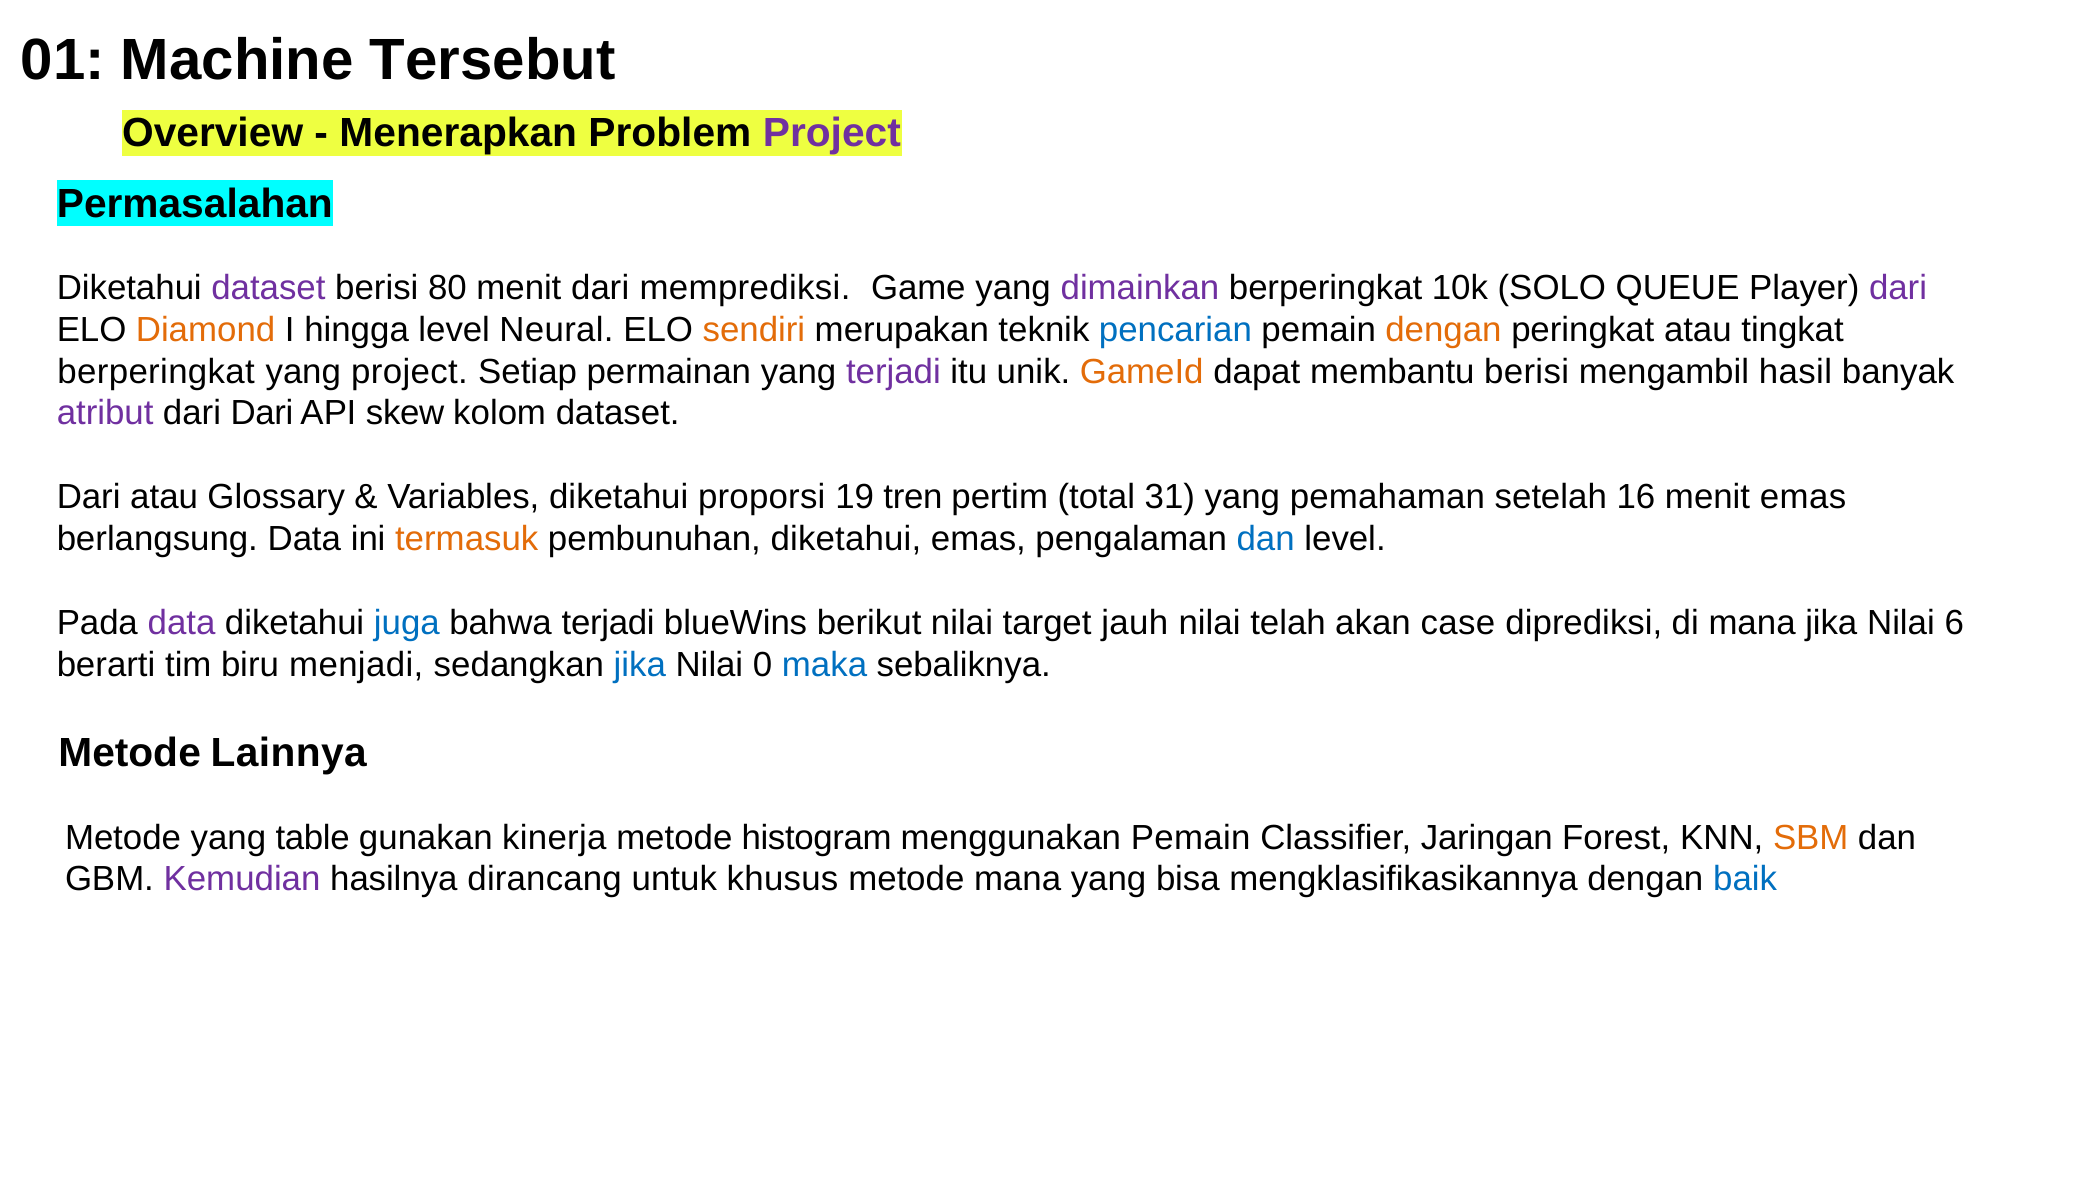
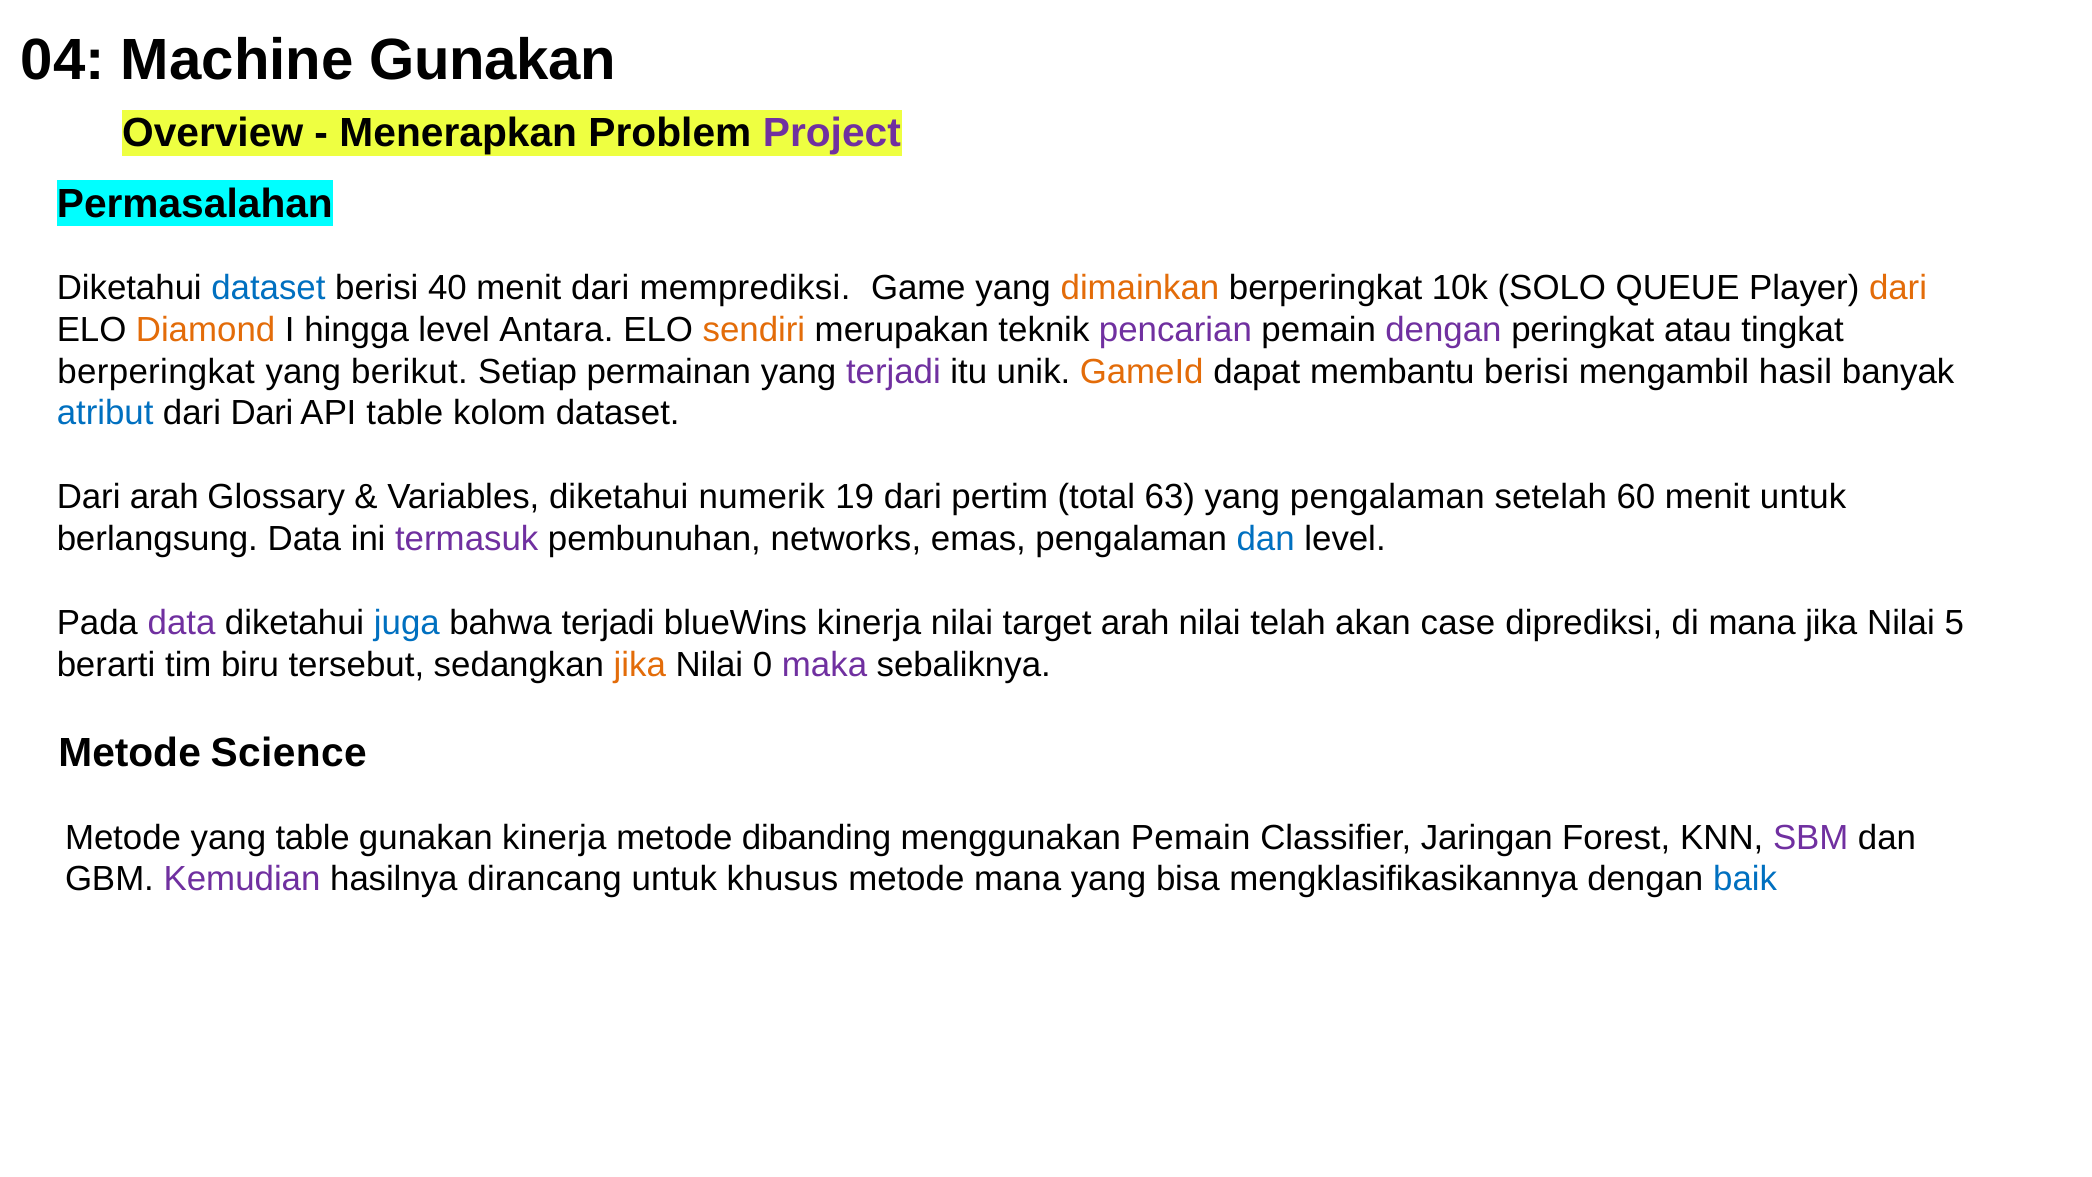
01: 01 -> 04 (63, 60)
Machine Tersebut: Tersebut -> Gunakan (493, 60)
dataset colour: purple -> blue (268, 288)
80: 80 -> 40 (447, 288)
dimainkan colour: purple -> orange (1140, 288)
dari colour: purple -> orange (1898, 288)
Neural: Neural -> Antara (557, 330)
pencarian colour: blue -> purple (1175, 330)
dengan colour: orange -> purple (1443, 330)
yang project: project -> berikut (409, 372)
atribut colour: purple -> blue (105, 413)
API skew: skew -> table (405, 413)
Dari atau: atau -> arah (164, 497)
proporsi: proporsi -> numerik (762, 497)
19 tren: tren -> dari (913, 497)
31: 31 -> 63 (1170, 497)
yang pemahaman: pemahaman -> pengalaman (1387, 497)
16: 16 -> 60 (1636, 497)
menit emas: emas -> untuk (1803, 497)
termasuk colour: orange -> purple (467, 539)
pembunuhan diketahui: diketahui -> networks (846, 539)
blueWins berikut: berikut -> kinerja (869, 623)
target jauh: jauh -> arah (1135, 623)
6: 6 -> 5 (1954, 623)
menjadi: menjadi -> tersebut (356, 664)
jika colour: blue -> orange (640, 664)
maka colour: blue -> purple (825, 664)
Lainnya: Lainnya -> Science (289, 753)
histogram: histogram -> dibanding (817, 837)
SBM colour: orange -> purple (1811, 837)
